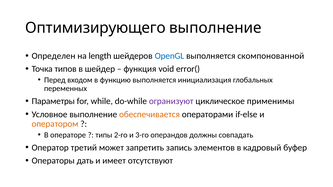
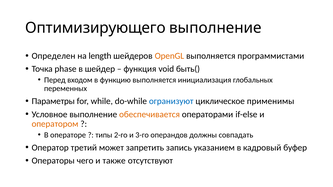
OpenGL colour: blue -> orange (169, 56)
скомпонованной: скомпонованной -> программистами (271, 56)
типов: типов -> phase (66, 69)
error(: error( -> быть( (188, 69)
огранизуют colour: purple -> blue (171, 101)
элементов: элементов -> указанием (214, 148)
дать: дать -> чего (85, 161)
имеет: имеет -> также (114, 161)
